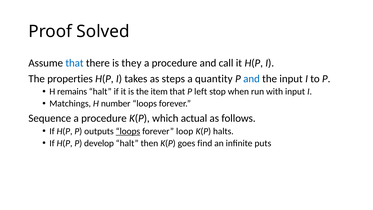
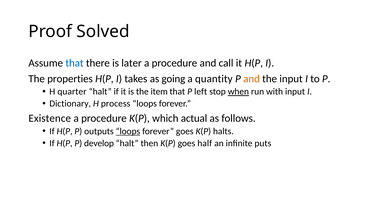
they: they -> later (132, 63)
steps: steps -> going (173, 79)
and colour: blue -> orange (252, 79)
remains: remains -> quarter (72, 92)
when underline: none -> present (238, 92)
Matchings: Matchings -> Dictionary (70, 104)
number: number -> process (116, 104)
Sequence: Sequence -> Existence (50, 118)
forever loop: loop -> goes (185, 131)
find: find -> half (205, 143)
